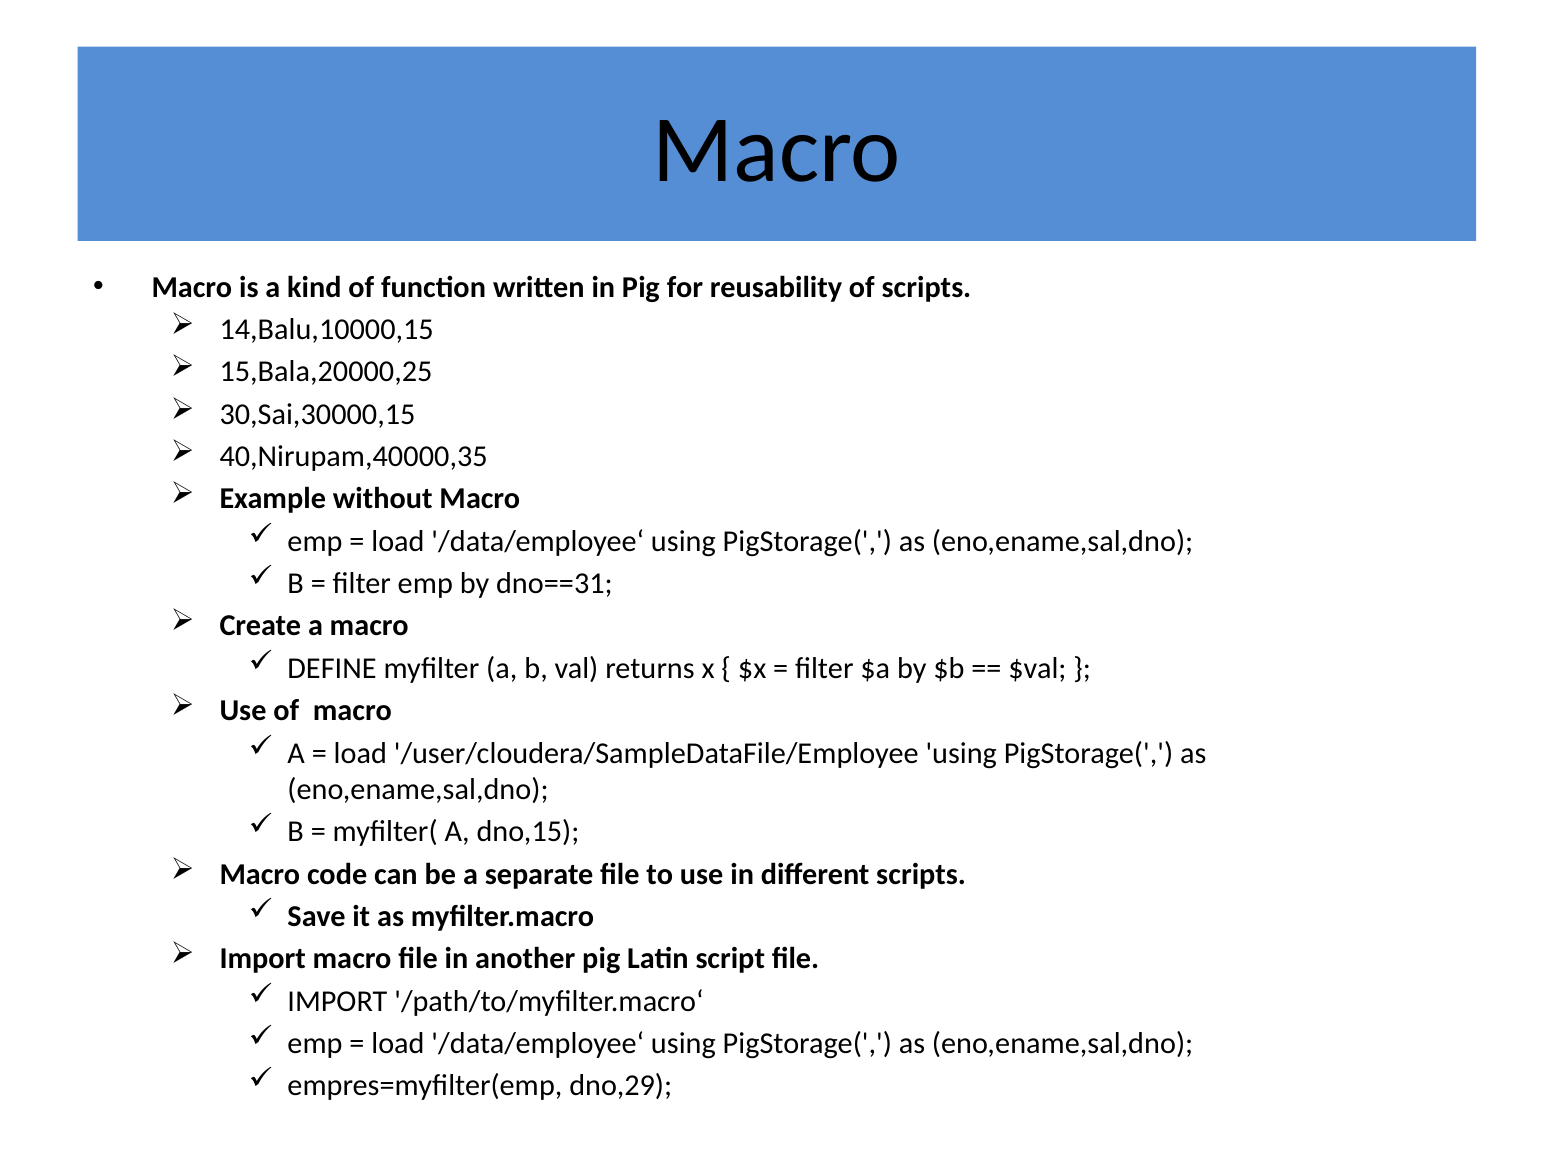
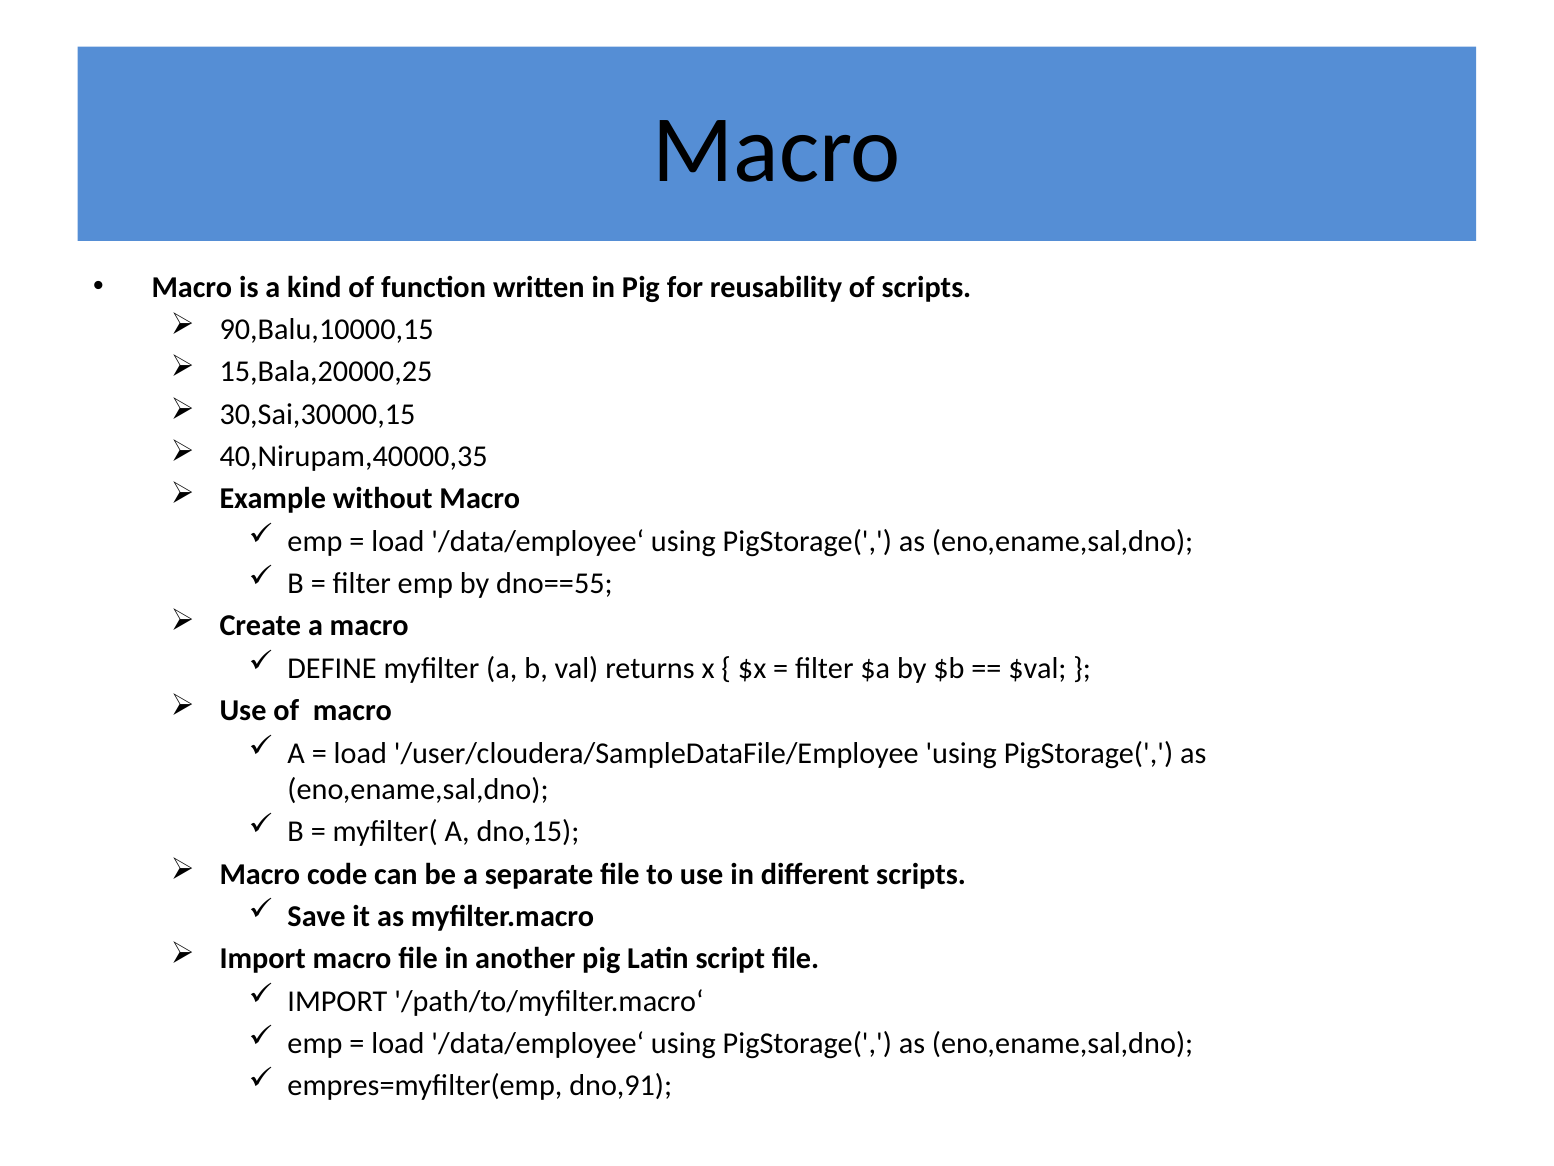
14,Balu,10000,15: 14,Balu,10000,15 -> 90,Balu,10000,15 (327, 329)
dno==31: dno==31 -> dno==55 (554, 583)
dno,29: dno,29 -> dno,91 (621, 1085)
